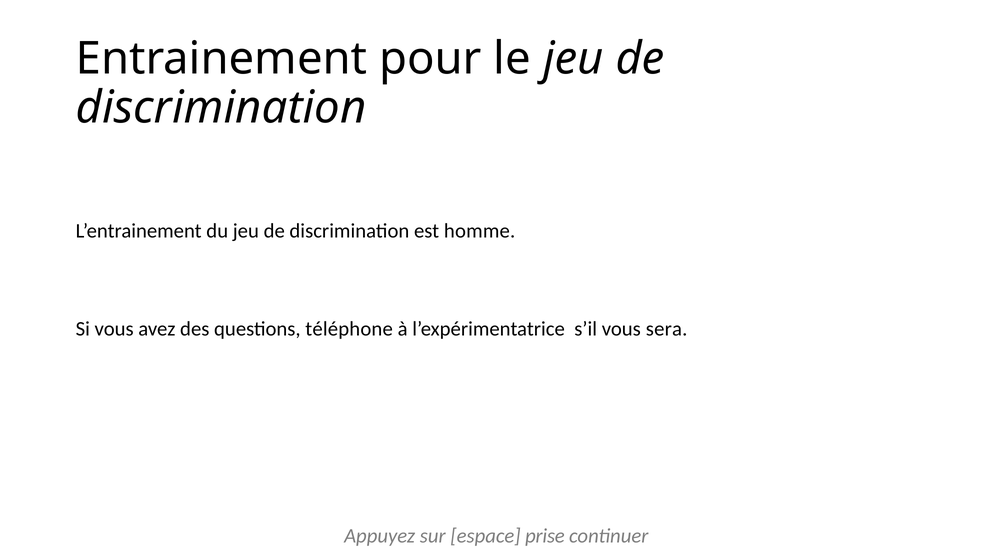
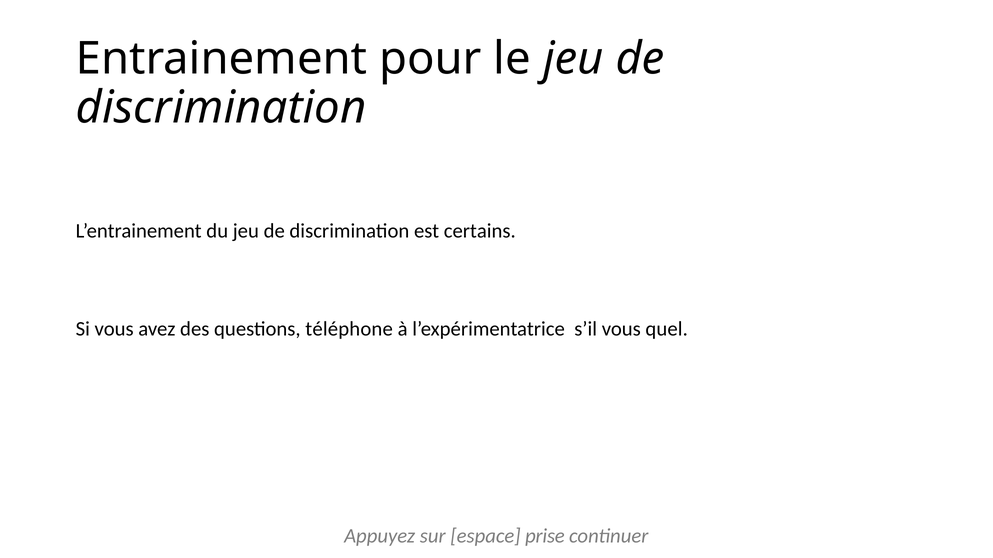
homme: homme -> certains (480, 231)
sera: sera -> quel (667, 329)
